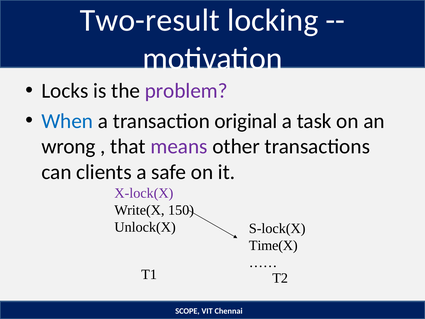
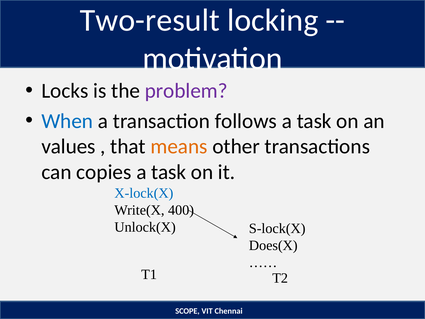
original: original -> follows (246, 121)
wrong: wrong -> values (68, 146)
means colour: purple -> orange (179, 146)
clients: clients -> copies (104, 172)
safe: safe -> task (169, 172)
X-lock(X colour: purple -> blue (144, 193)
150: 150 -> 400 (181, 210)
Time(X: Time(X -> Does(X (273, 245)
